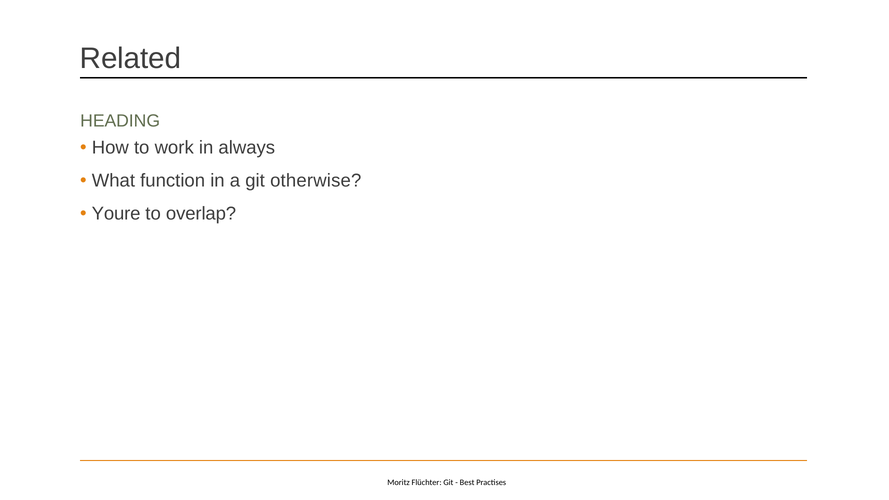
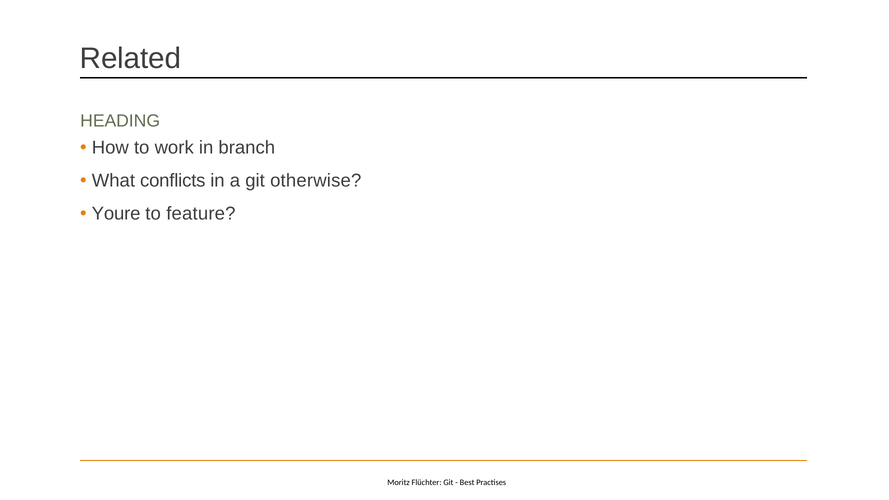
always: always -> branch (247, 148)
function: function -> conflicts (173, 181)
overlap: overlap -> feature (201, 214)
